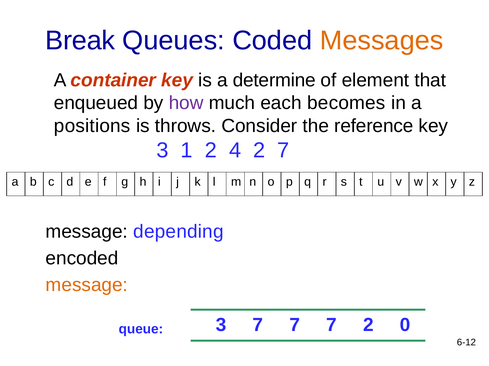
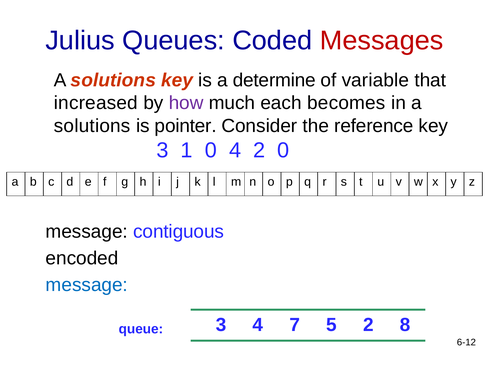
Break: Break -> Julius (80, 41)
Messages colour: orange -> red (382, 41)
container: container -> solutions (113, 80)
element: element -> variable (375, 80)
enqueued: enqueued -> increased (96, 103)
positions: positions -> solutions (92, 126)
throws: throws -> pointer (186, 126)
1 2: 2 -> 0 (211, 151)
2 7: 7 -> 0 (283, 151)
depending: depending -> contiguous (179, 232)
message colour: orange -> blue (87, 285)
3 7: 7 -> 4 (258, 326)
7: 7 -> 5 (331, 326)
0: 0 -> 8 (405, 326)
